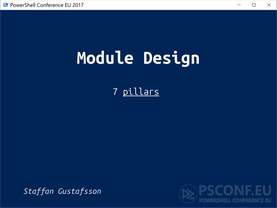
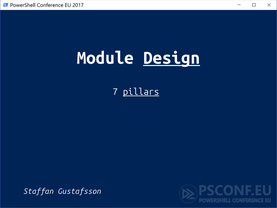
Design underline: none -> present (172, 58)
